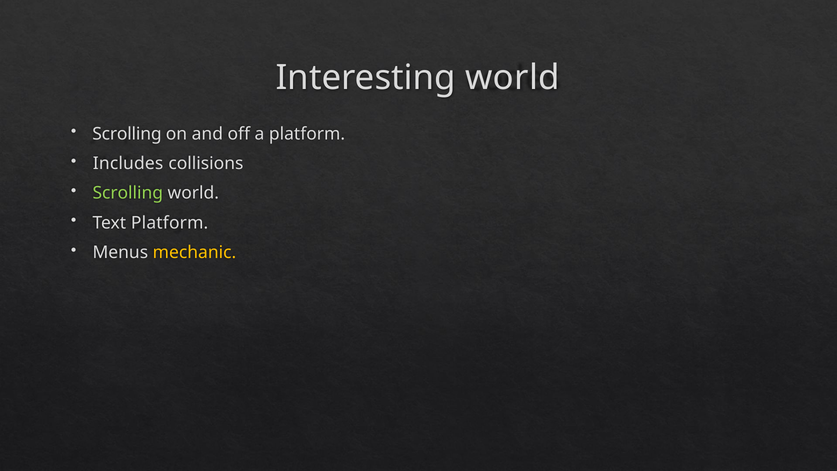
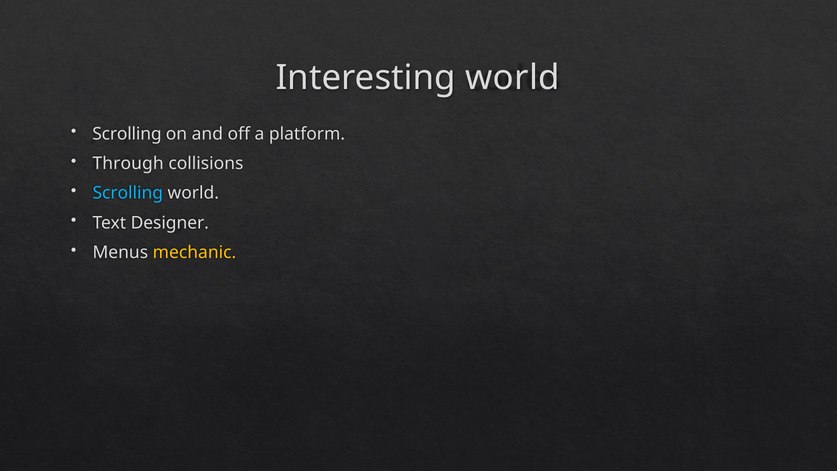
Includes: Includes -> Through (128, 163)
Scrolling colour: light green -> light blue (128, 193)
Text Platform: Platform -> Designer (170, 223)
